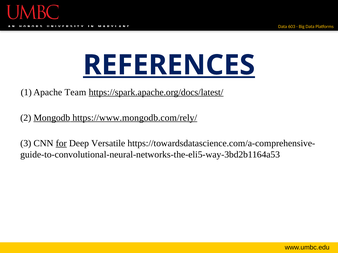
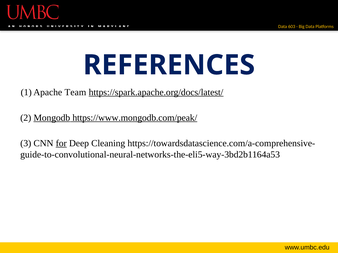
REFERENCES underline: present -> none (169, 65)
https://www.mongodb.com/rely/: https://www.mongodb.com/rely/ -> https://www.mongodb.com/peak/ (135, 118)
Versatile: Versatile -> Cleaning (108, 144)
